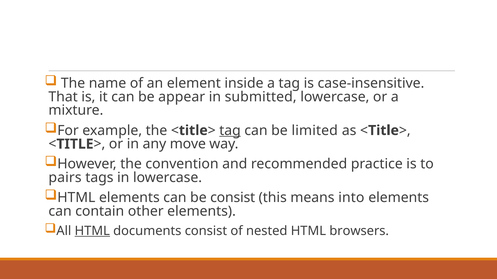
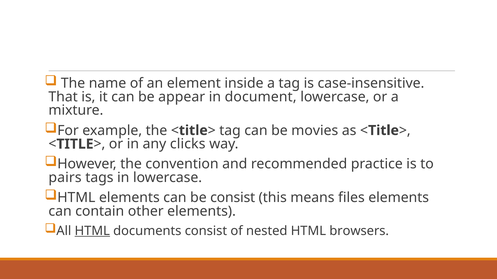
submitted: submitted -> document (261, 97)
tag underline: present -> none (230, 131)
limited: limited -> movies (315, 131)
move: move -> clicks (188, 144)
into: into -> files (351, 198)
